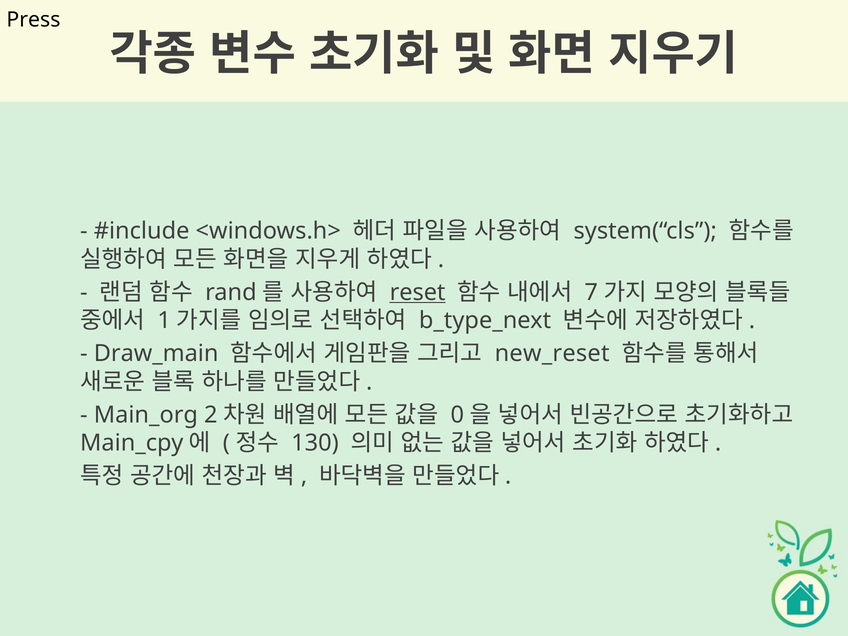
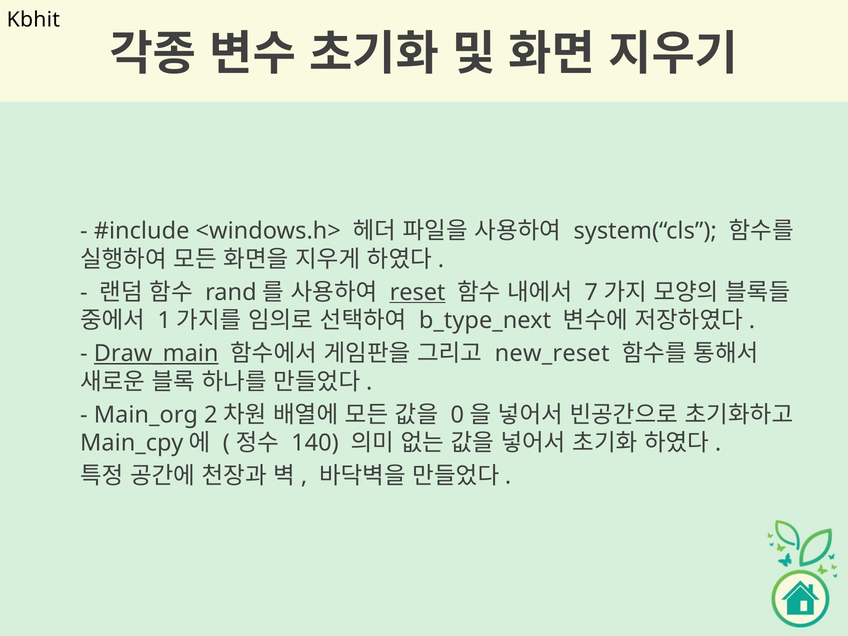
Press: Press -> Kbhit (33, 20)
Draw_main underline: none -> present (156, 354)
130: 130 -> 140 (315, 443)
